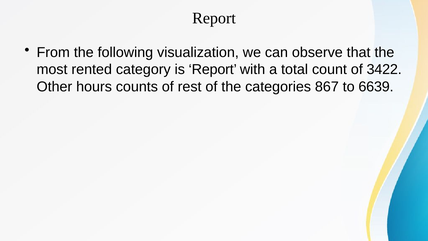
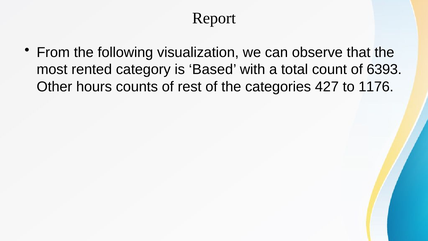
is Report: Report -> Based (213, 69)
3422: 3422 -> 6393 (384, 69)
867: 867 -> 427 (327, 87)
6639: 6639 -> 1176 (376, 87)
